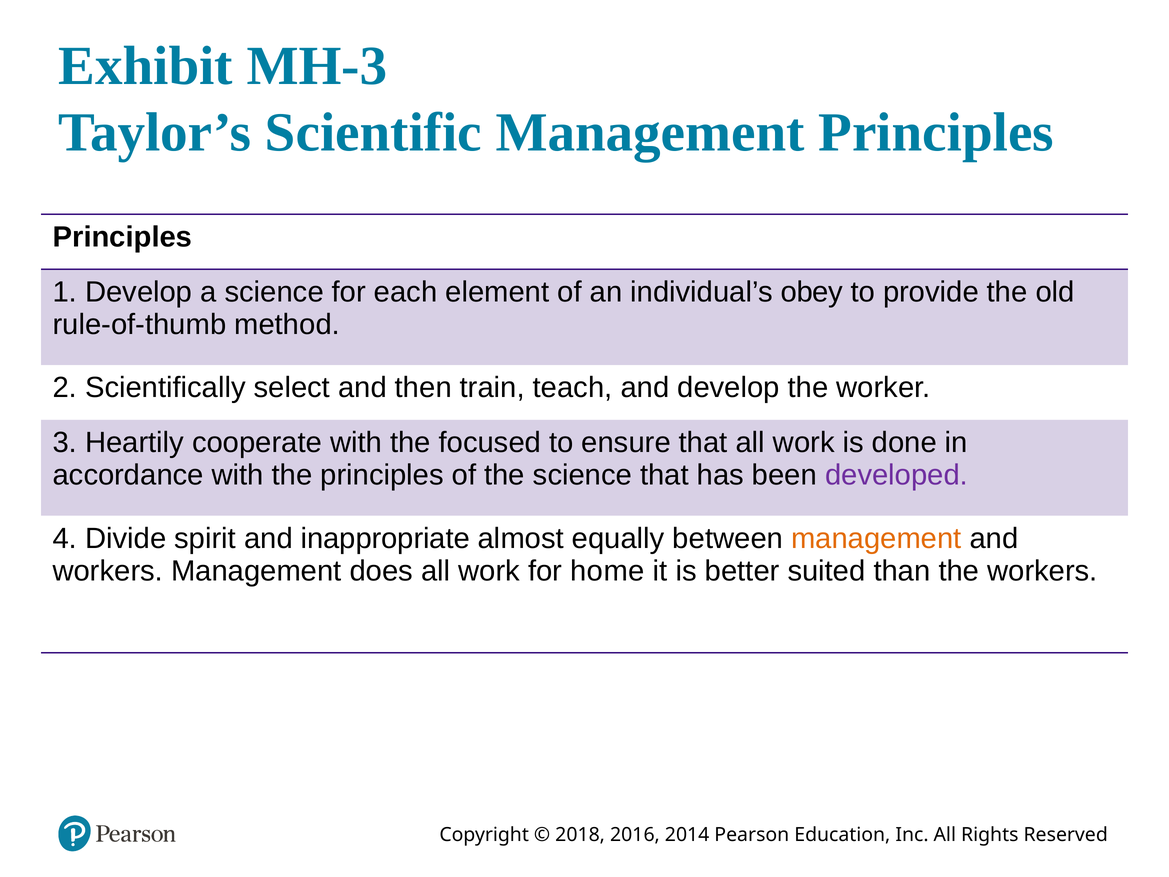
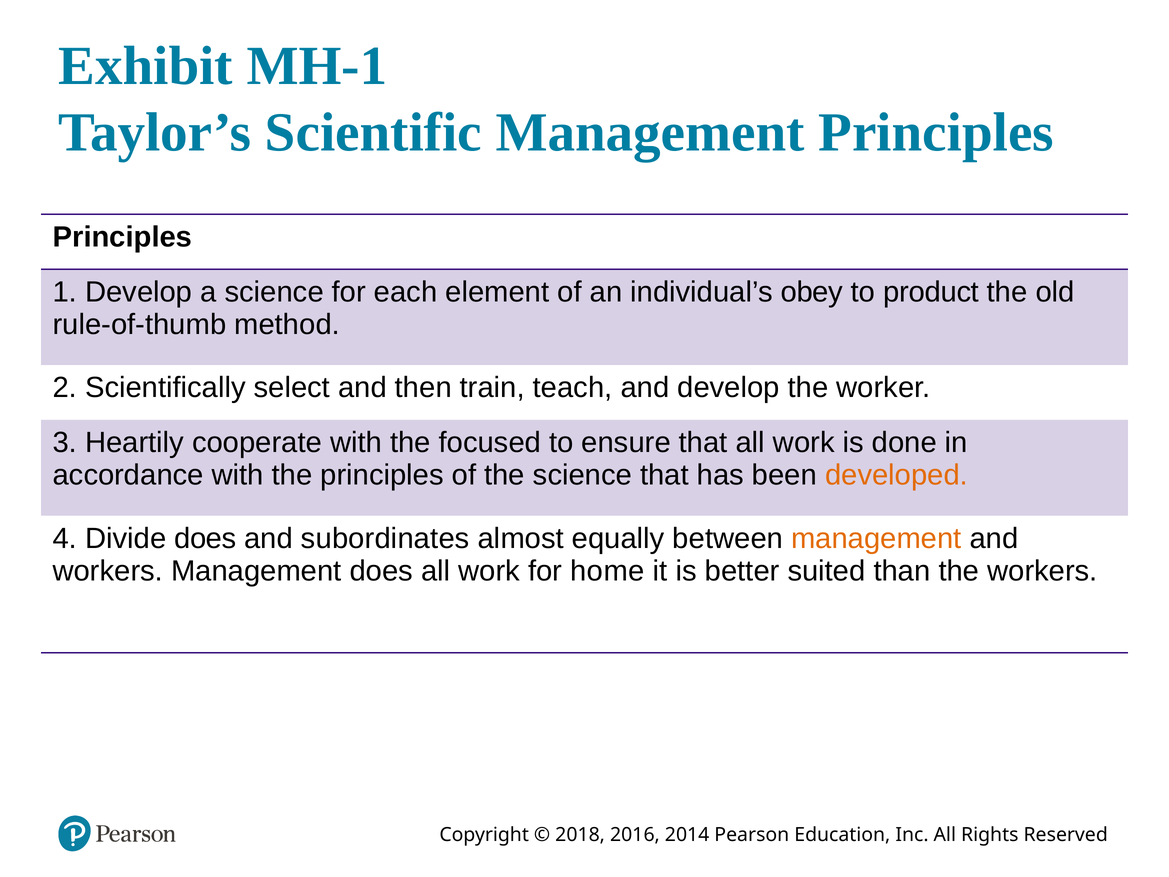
MH-3: MH-3 -> MH-1 (317, 66)
provide: provide -> product (931, 292)
developed colour: purple -> orange (897, 475)
Divide spirit: spirit -> does (205, 538)
inappropriate: inappropriate -> subordinates (385, 538)
